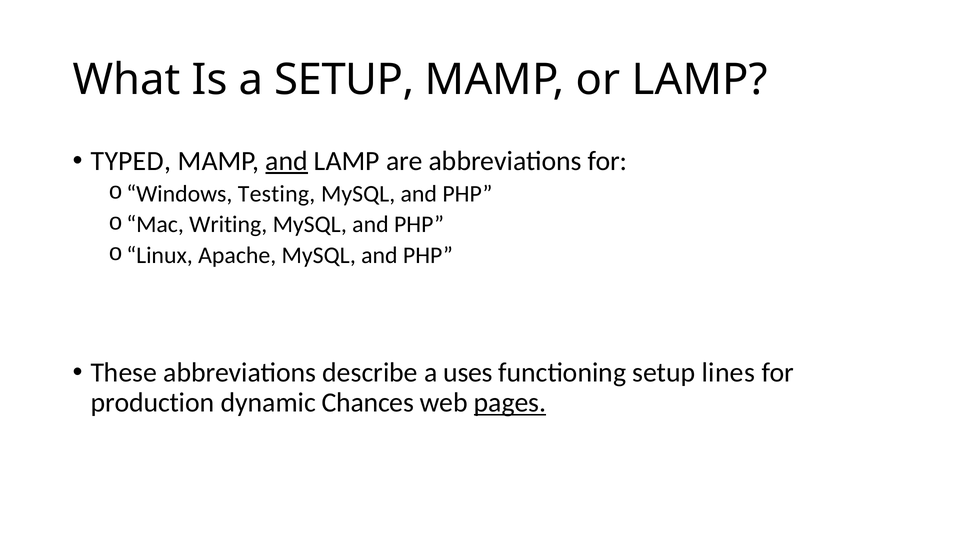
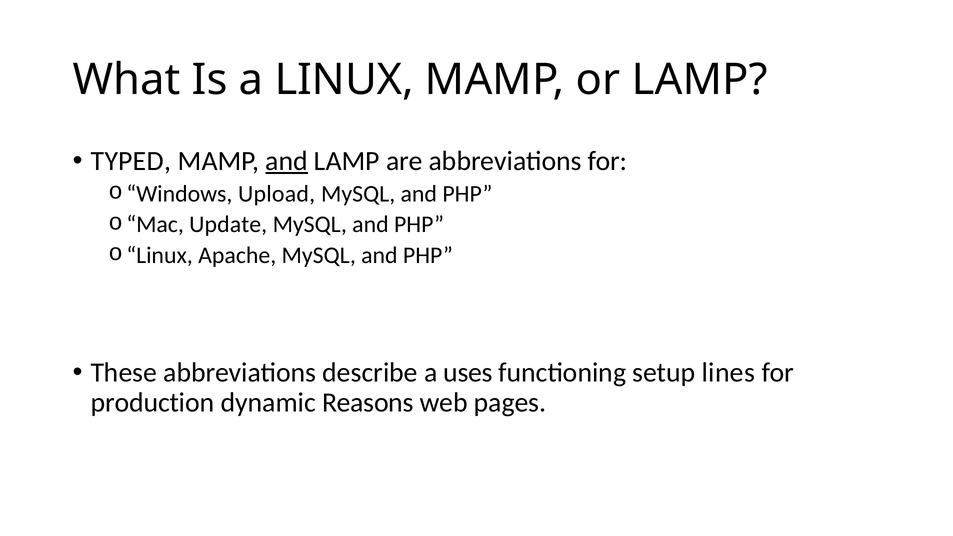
a SETUP: SETUP -> LINUX (344, 80)
Testing: Testing -> Upload (277, 194)
Writing: Writing -> Update (228, 225)
Chances: Chances -> Reasons (368, 403)
pages underline: present -> none (510, 403)
